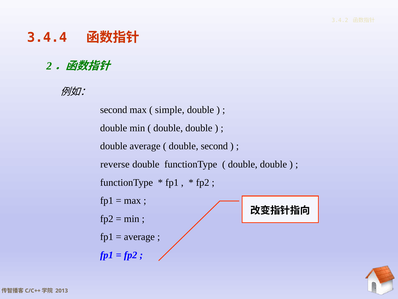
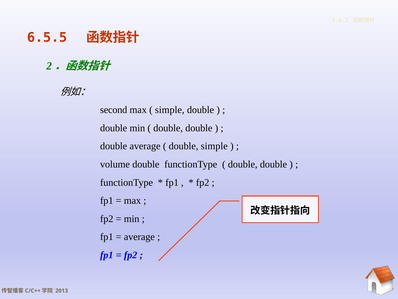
3.4.4: 3.4.4 -> 6.5.5 (47, 37)
double second: second -> simple (214, 146)
reverse: reverse -> volume (115, 164)
